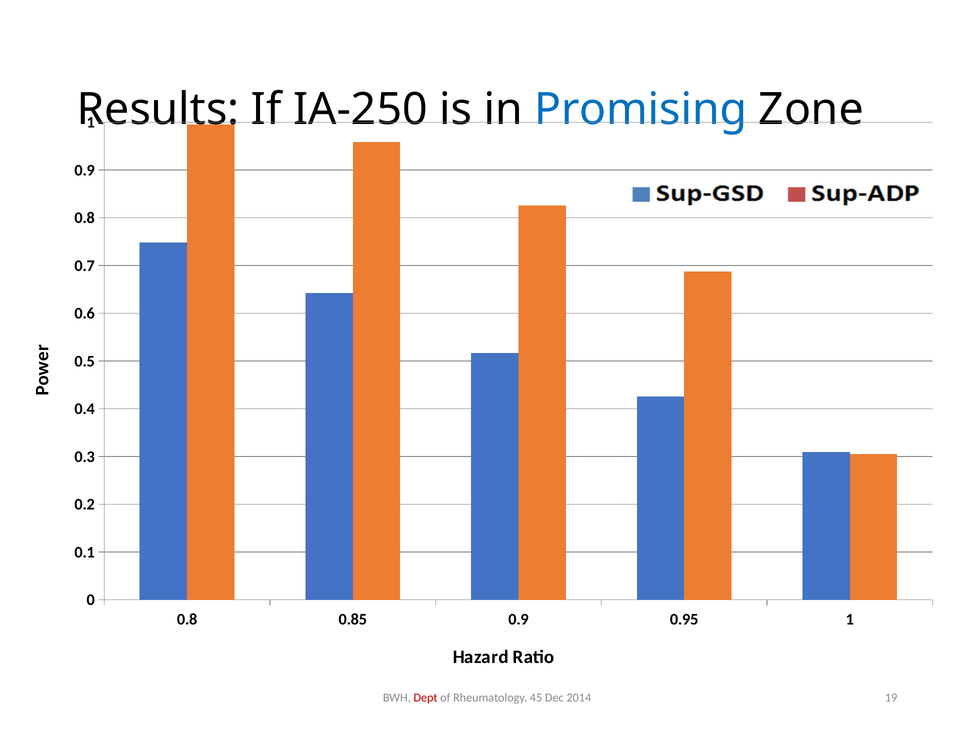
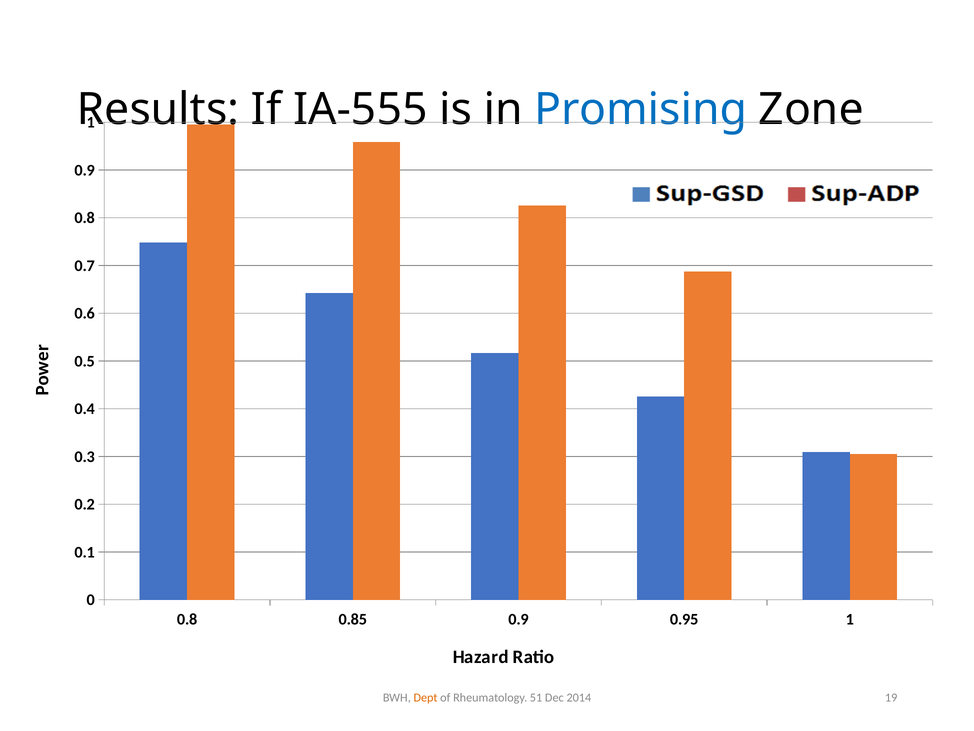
IA-250: IA-250 -> IA-555 (360, 109)
Dept colour: red -> orange (426, 697)
45: 45 -> 51 (536, 697)
